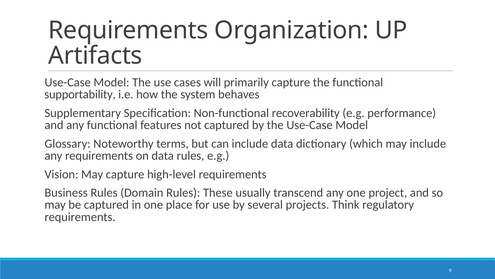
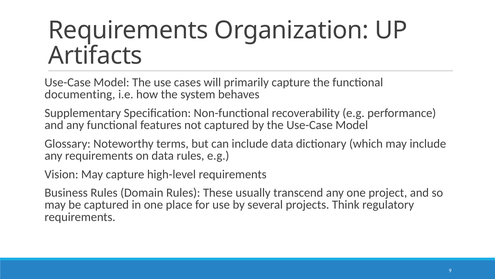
supportability: supportability -> documenting (80, 94)
